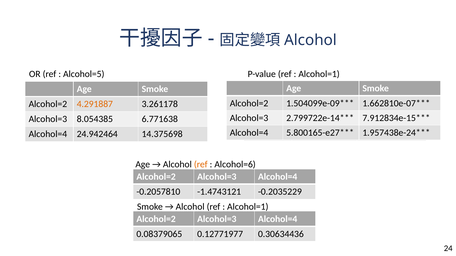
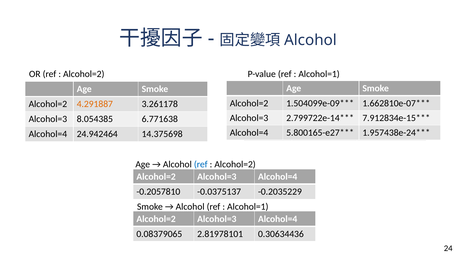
Alcohol=5: Alcohol=5 -> Alcohol=2 (84, 74)
ref colour: orange -> blue (201, 165)
Alcohol=6: Alcohol=6 -> Alcohol=2 (235, 165)
-1.4743121: -1.4743121 -> -0.0375137 (219, 192)
0.12771977: 0.12771977 -> 2.81978101 (220, 234)
